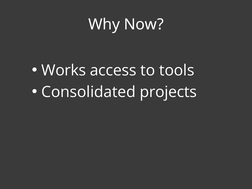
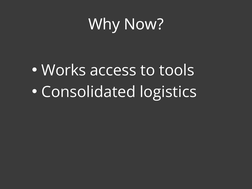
projects: projects -> logistics (168, 92)
